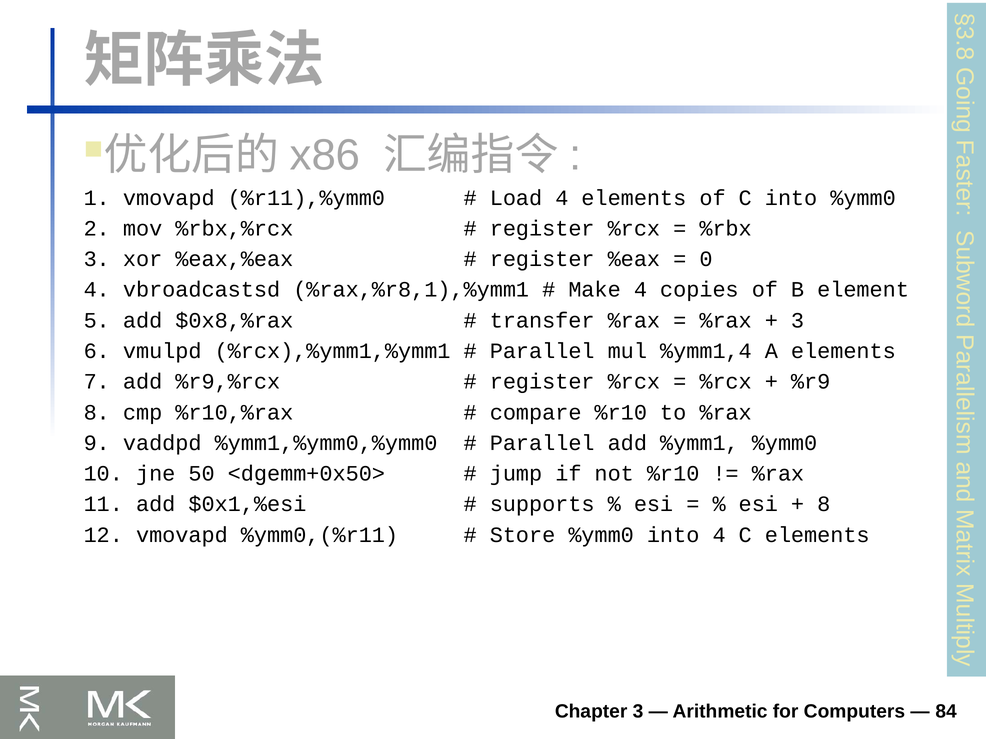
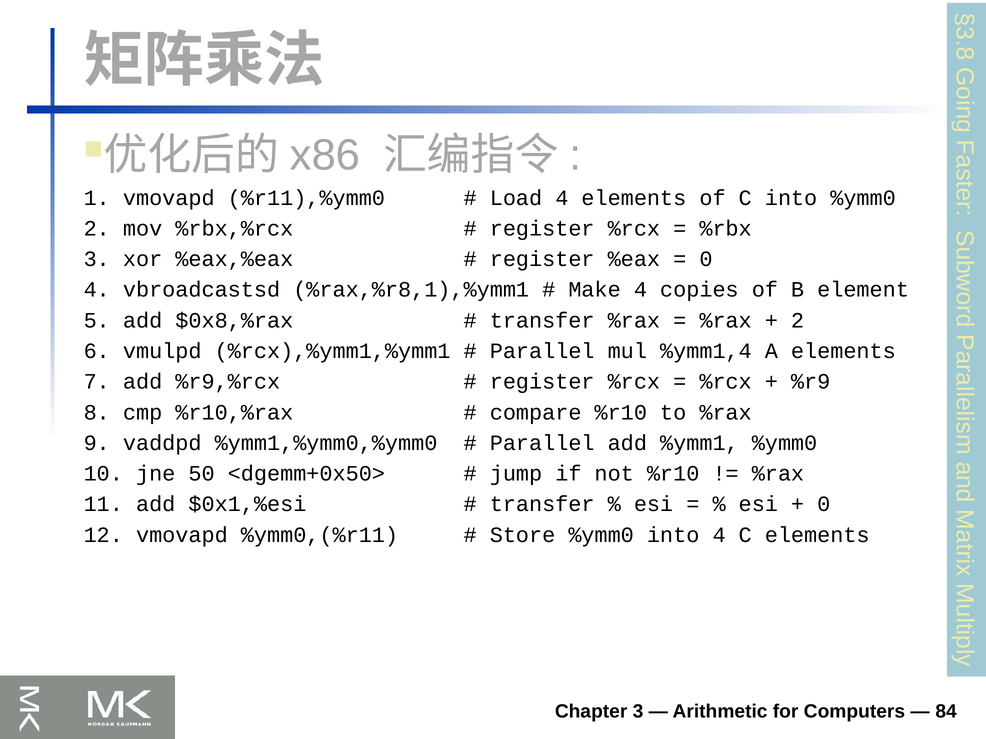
3: 3 -> 2 (798, 321)
supports: supports -> transfer (542, 505)
8: 8 -> 0 (824, 505)
